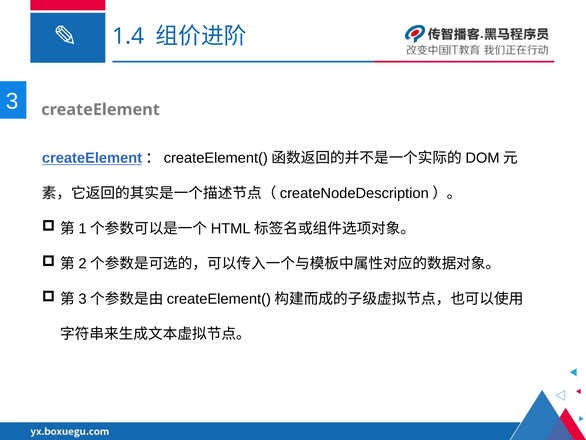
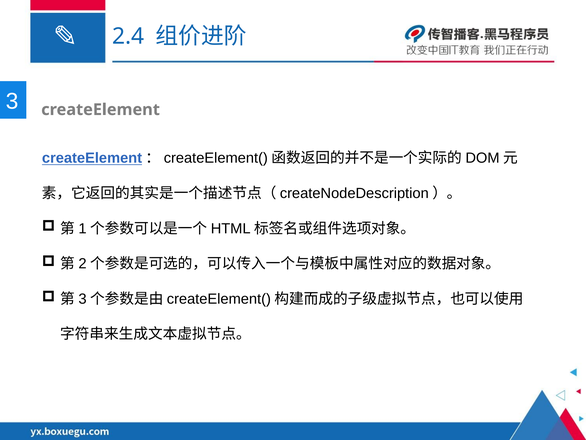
1.4: 1.4 -> 2.4 (128, 36)
